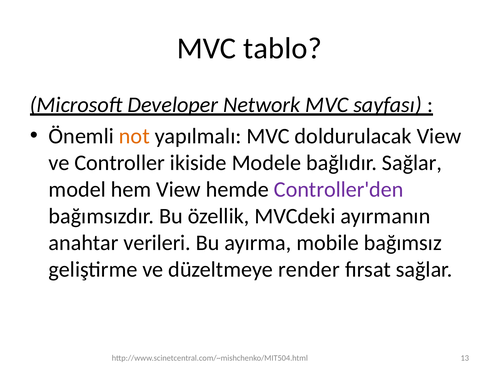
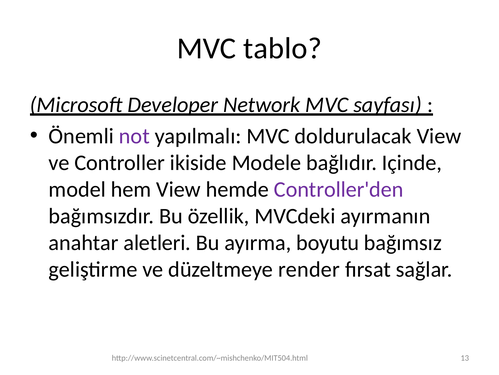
not colour: orange -> purple (134, 136)
bağlıdır Sağlar: Sağlar -> Içinde (412, 162)
verileri: verileri -> aletleri (157, 242)
mobile: mobile -> boyutu (328, 242)
